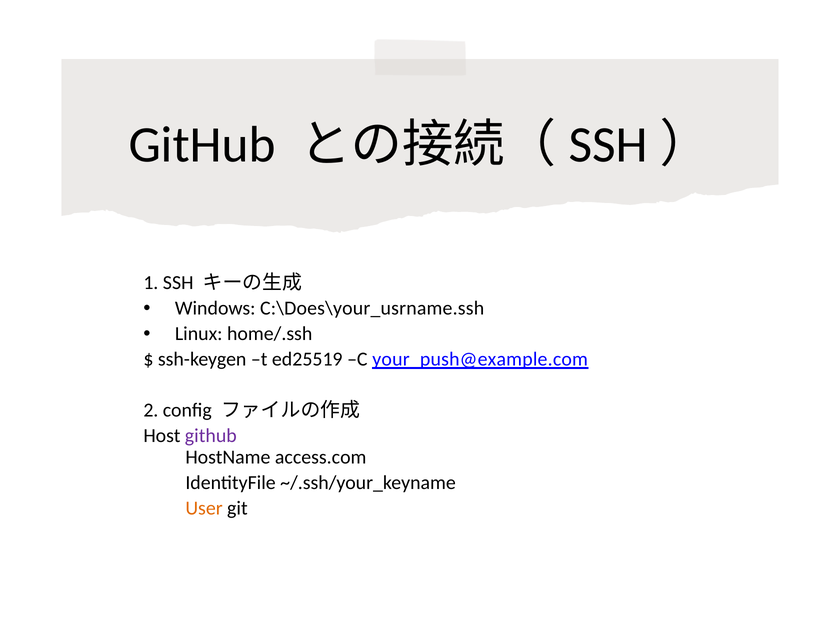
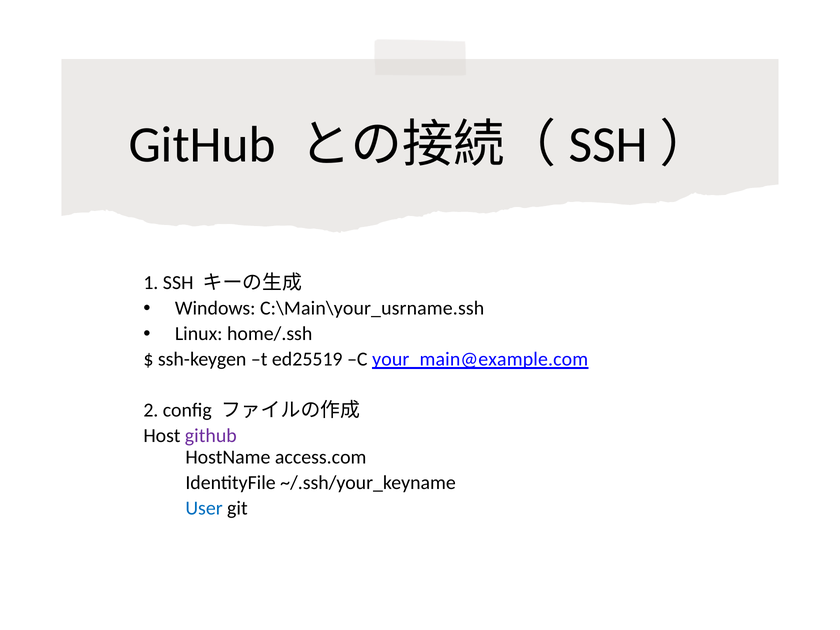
C:\Does\your_usrname.ssh: C:\Does\your_usrname.ssh -> C:\Main\your_usrname.ssh (372, 308)
your_push@example.com: your_push@example.com -> your_main@example.com (480, 359)
User colour: orange -> blue (204, 508)
